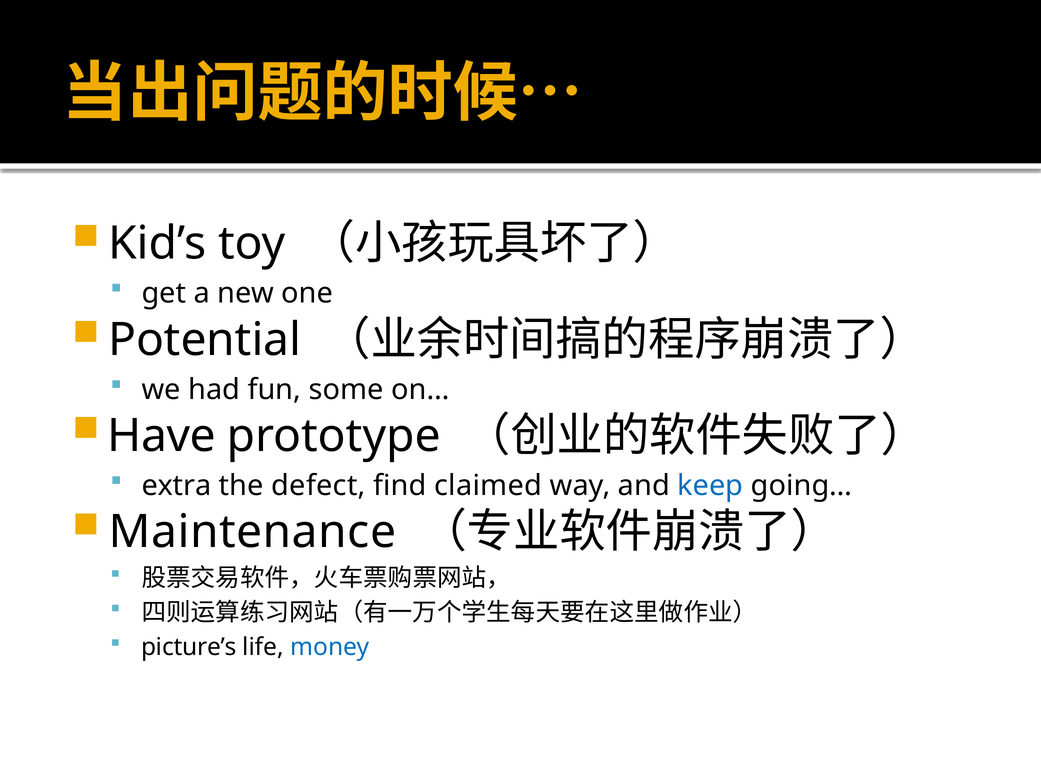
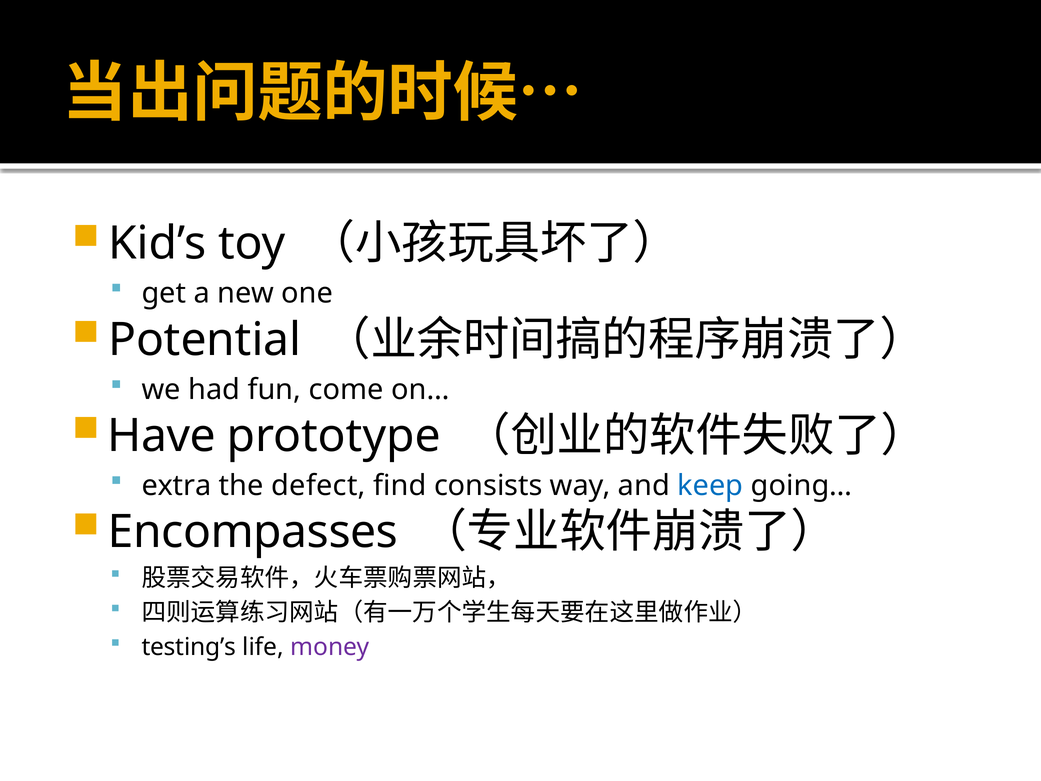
some: some -> come (346, 389)
claimed: claimed -> consists (488, 486)
Maintenance: Maintenance -> Encompasses (253, 532)
picture’s: picture’s -> testing’s (189, 647)
money colour: blue -> purple (330, 647)
